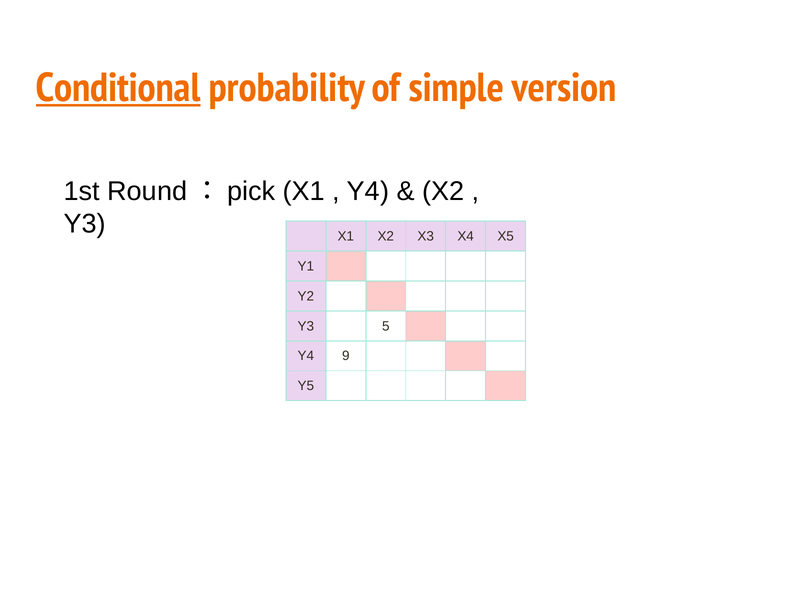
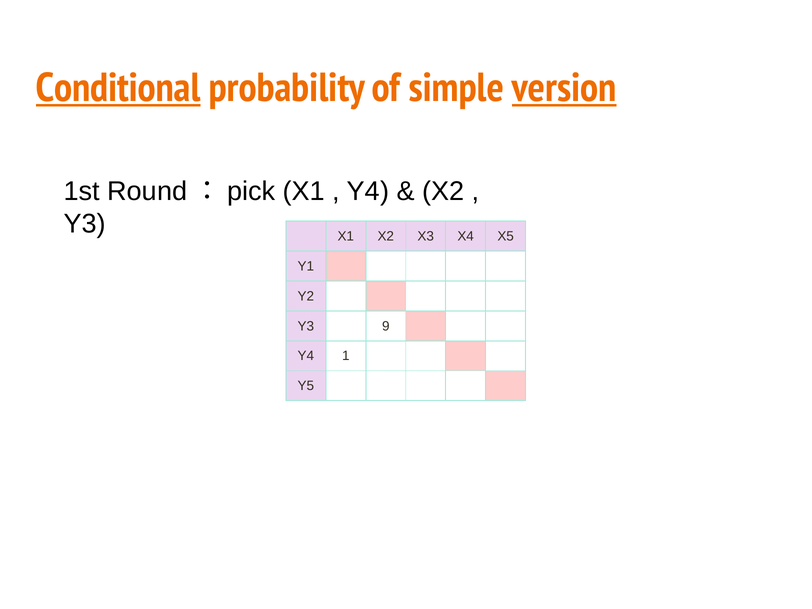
version underline: none -> present (564, 88)
5: 5 -> 9 (386, 326)
9: 9 -> 1 (346, 356)
